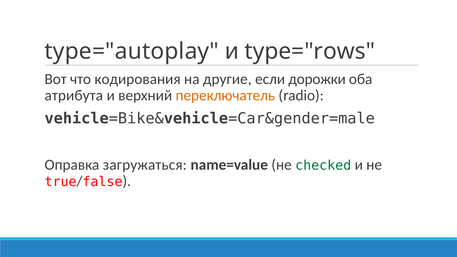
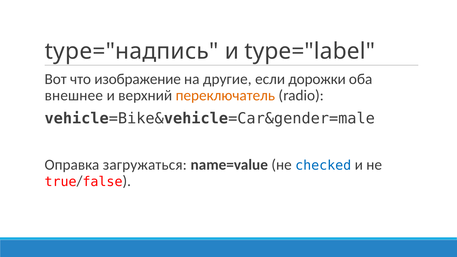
type="autoplay: type="autoplay -> type="надпись (132, 51)
type="rows: type="rows -> type="label (310, 51)
кодирования: кодирования -> изображение (138, 79)
атрибута: атрибута -> внешнее (74, 96)
checked colour: green -> blue (323, 166)
